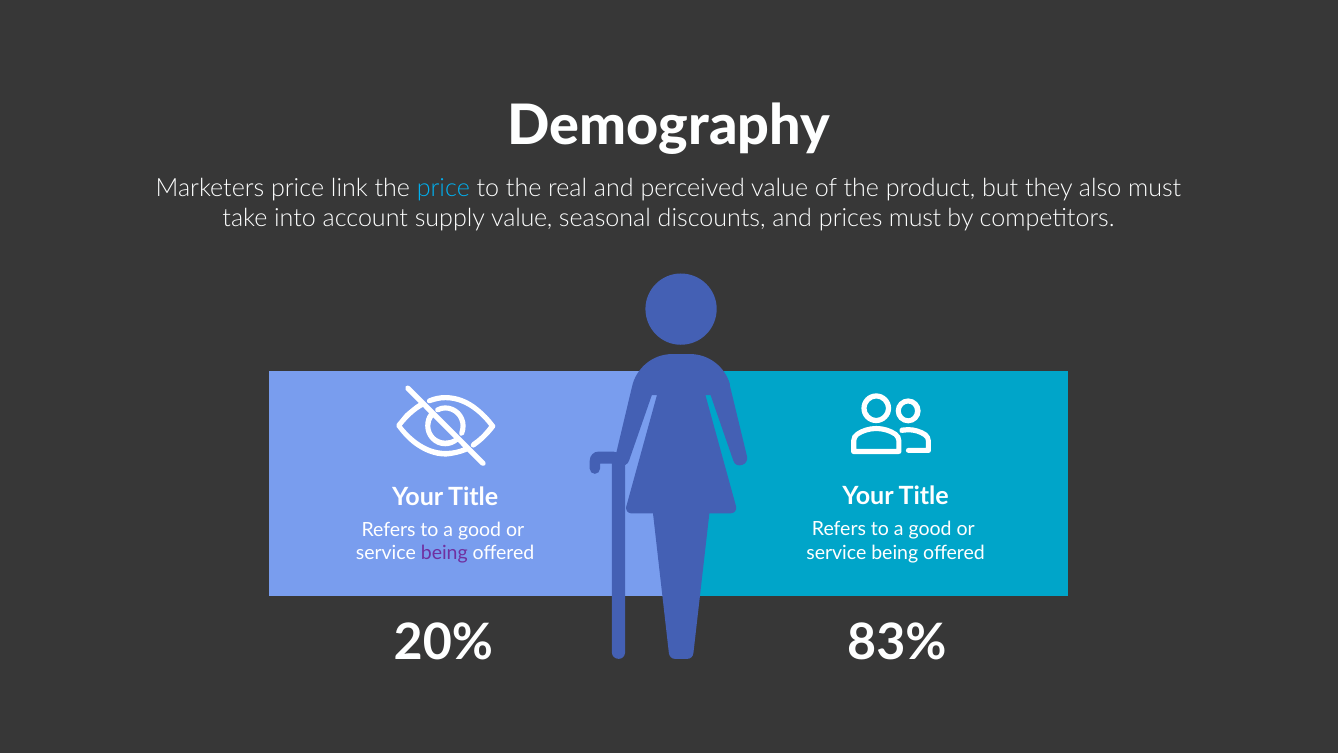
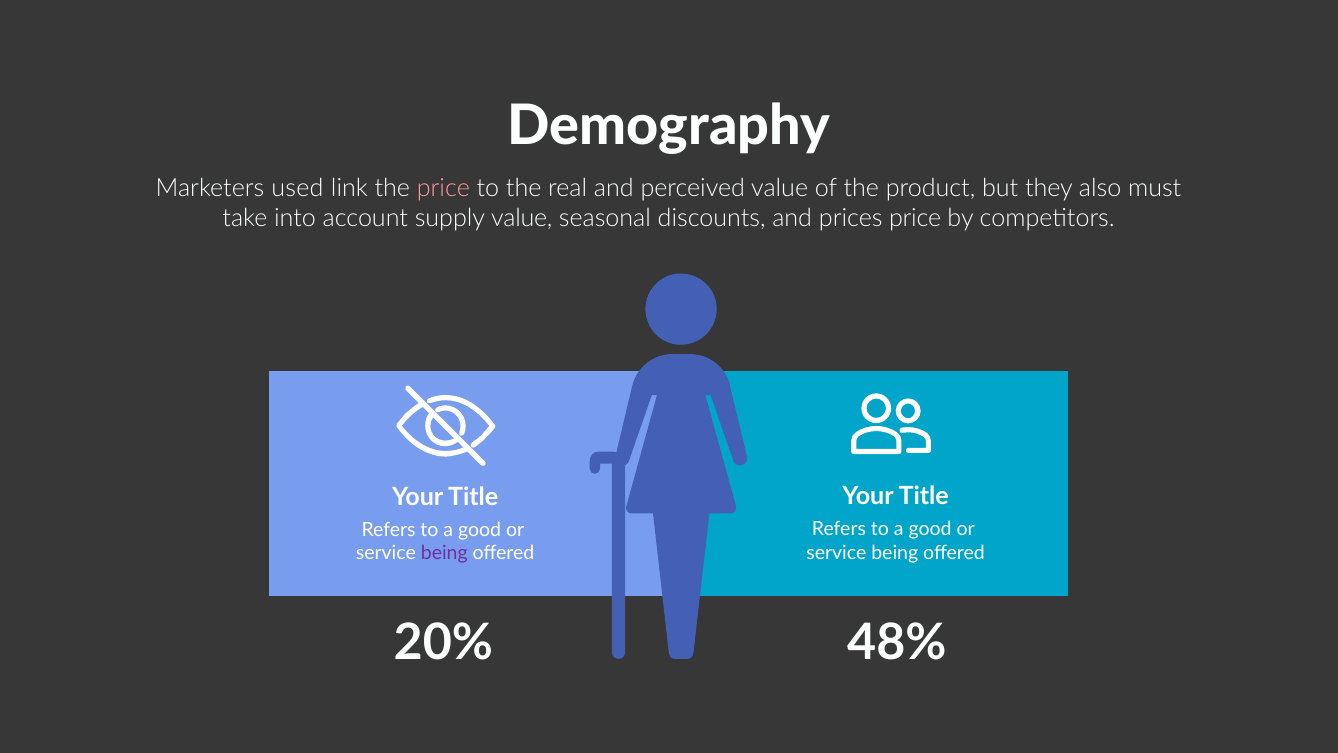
Marketers price: price -> used (297, 188)
price colour: light blue -> pink (443, 188)
prices must: must -> price (915, 218)
83%: 83% -> 48% (897, 642)
